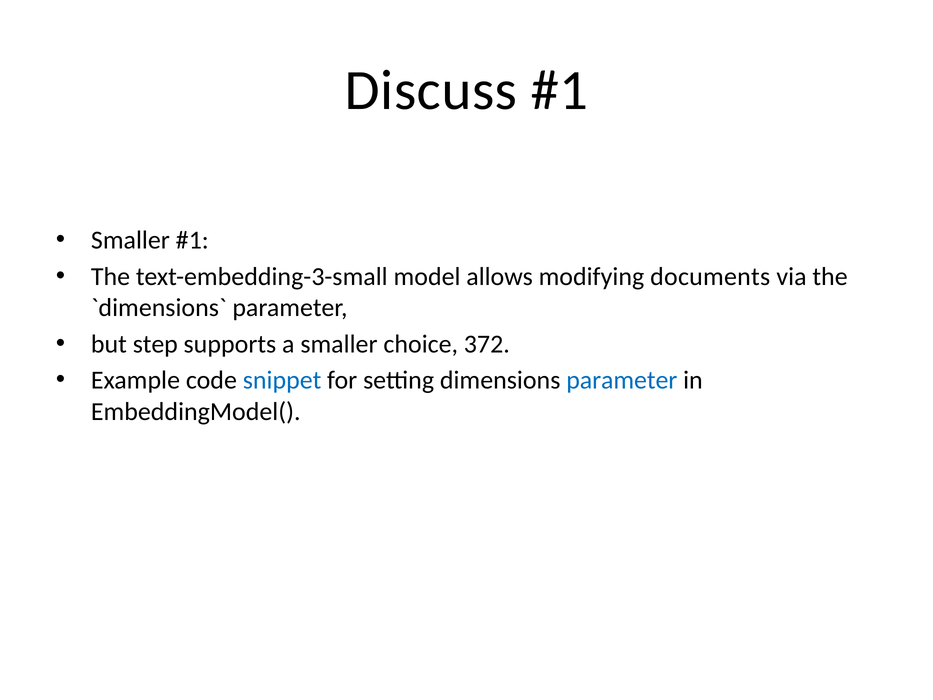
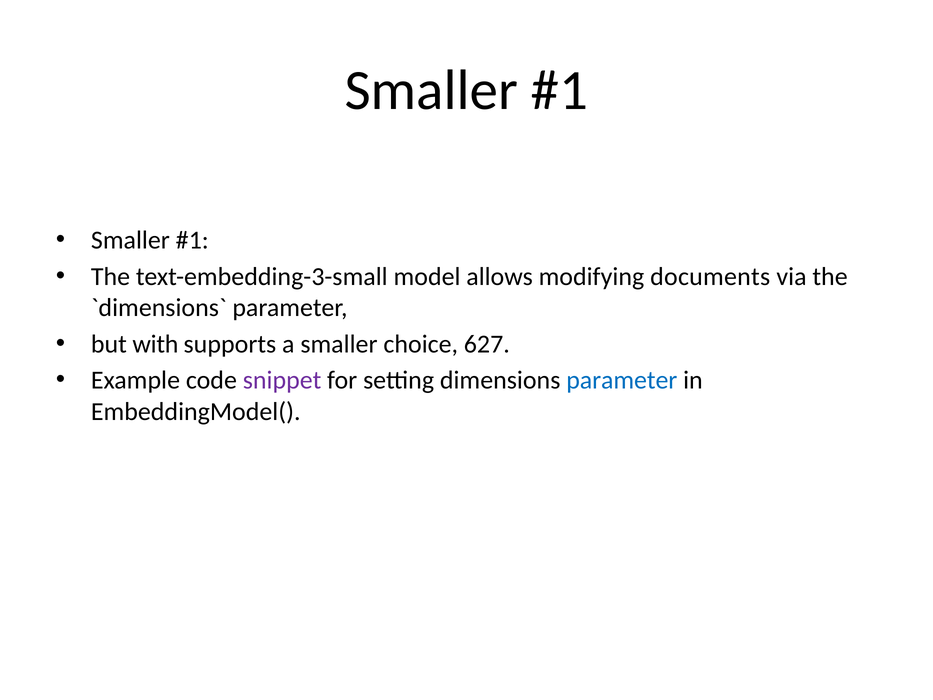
Discuss: Discuss -> Smaller (431, 90)
step: step -> with (155, 344)
372: 372 -> 627 (487, 344)
snippet colour: blue -> purple (282, 380)
